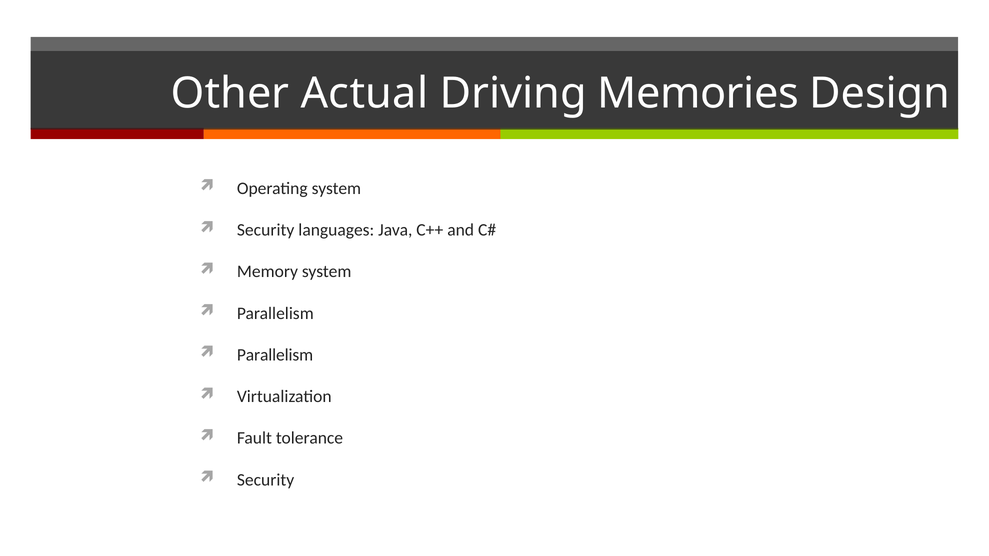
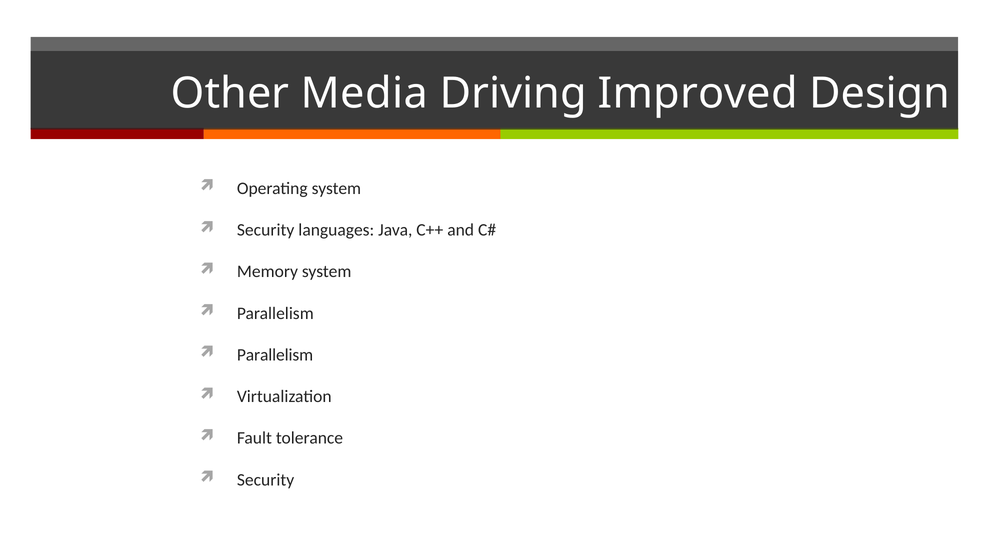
Actual: Actual -> Media (364, 93)
Memories: Memories -> Improved (698, 93)
